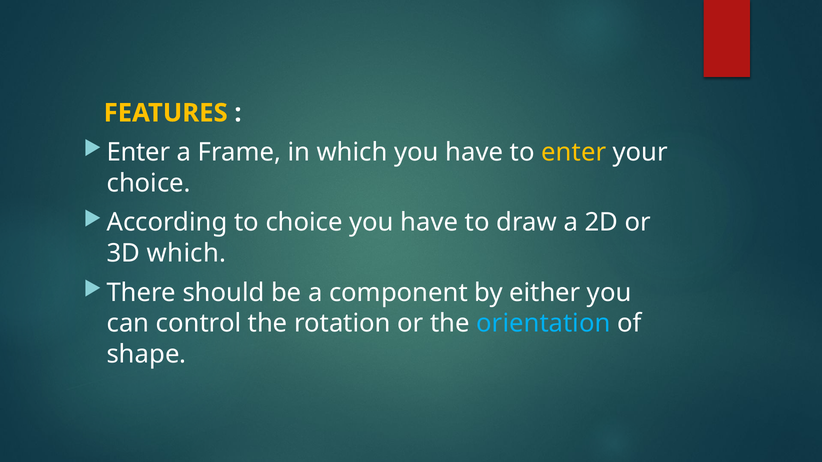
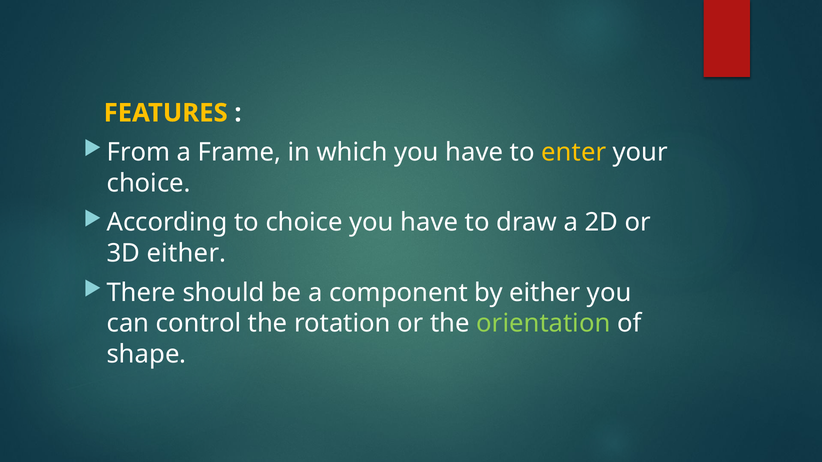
Enter: Enter -> From (138, 152)
3D which: which -> either (187, 253)
orientation colour: light blue -> light green (543, 324)
